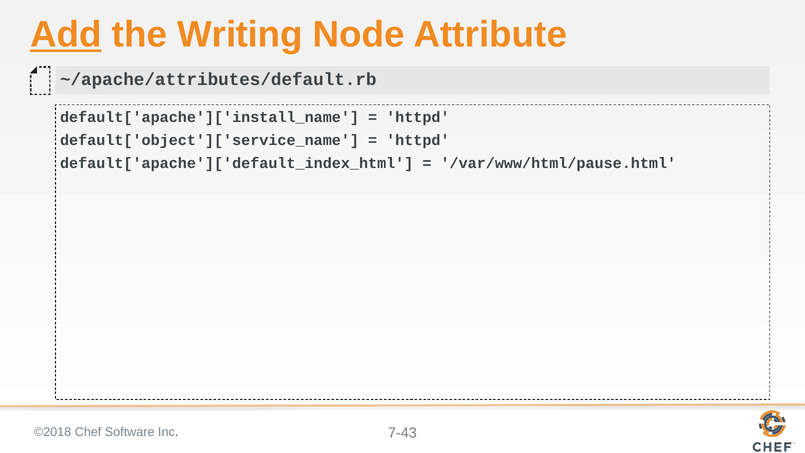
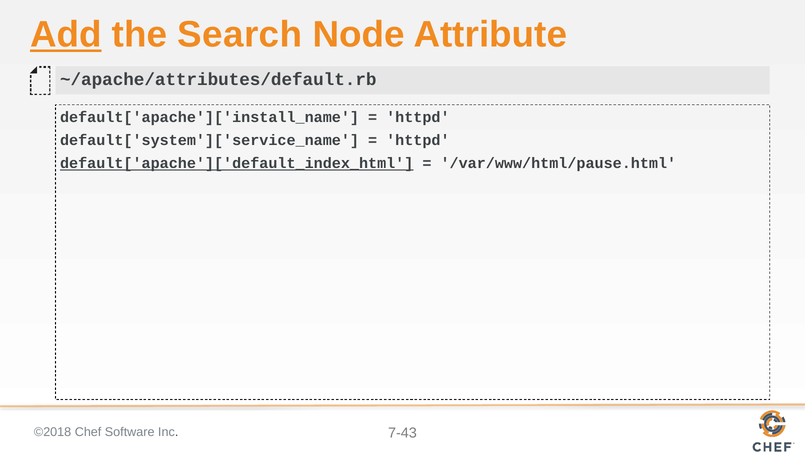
Writing: Writing -> Search (240, 35)
default['object']['service_name: default['object']['service_name -> default['system']['service_name (210, 140)
default['apache']['default_index_html underline: none -> present (237, 163)
